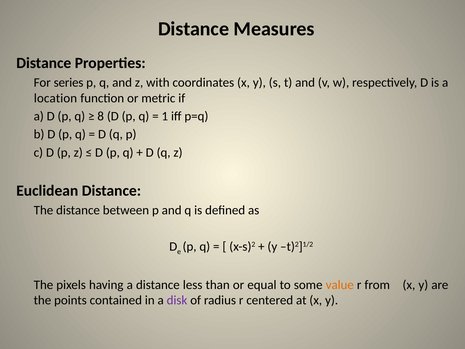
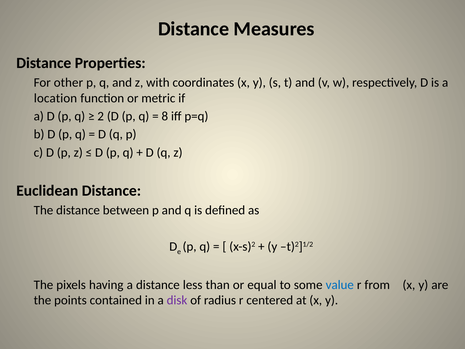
series: series -> other (68, 83)
8: 8 -> 2 (101, 116)
1: 1 -> 8 (165, 116)
value colour: orange -> blue (340, 285)
